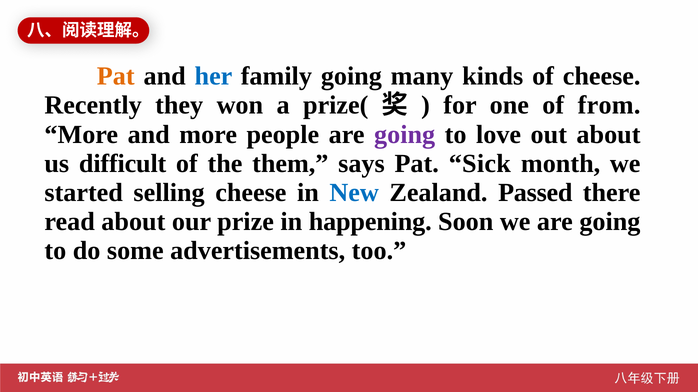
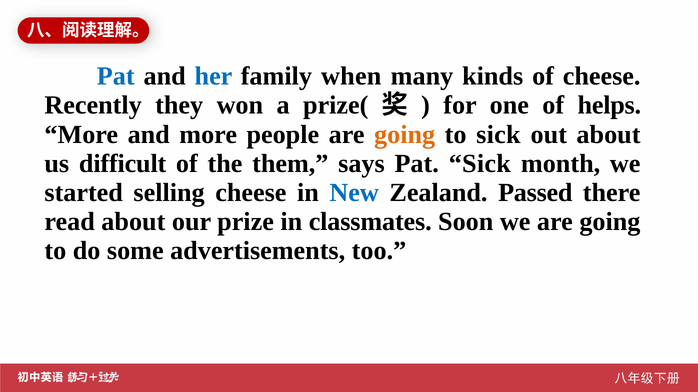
Pat colour: orange -> blue (116, 76)
family going: going -> when (351, 76)
from: from -> helps (609, 106)
going colour: purple -> orange (405, 135)
to love: love -> sick (498, 135)
happening: happening -> classmates (370, 222)
